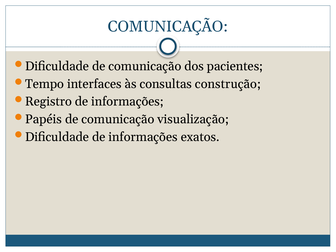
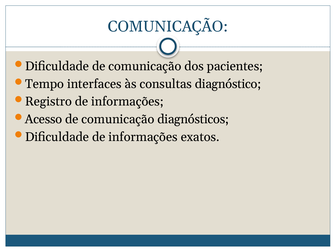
construção: construção -> diagnóstico (228, 84)
Papéis: Papéis -> Acesso (44, 119)
visualização: visualização -> diagnósticos (193, 119)
